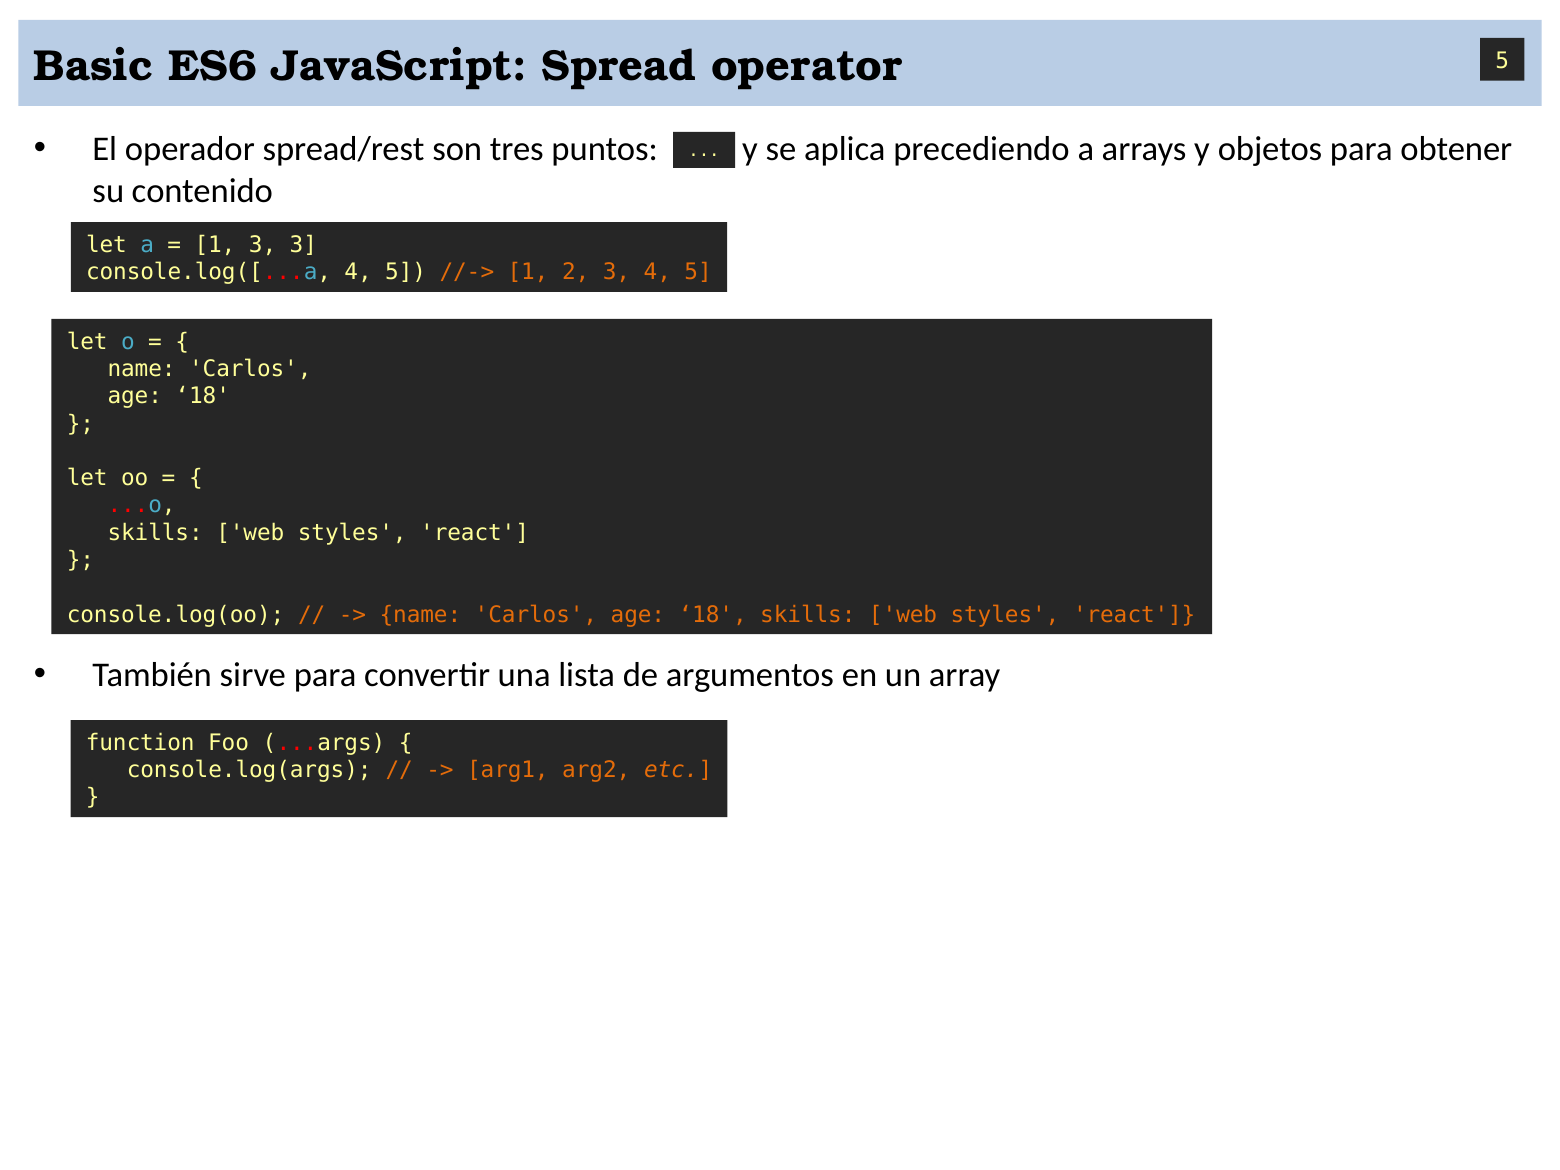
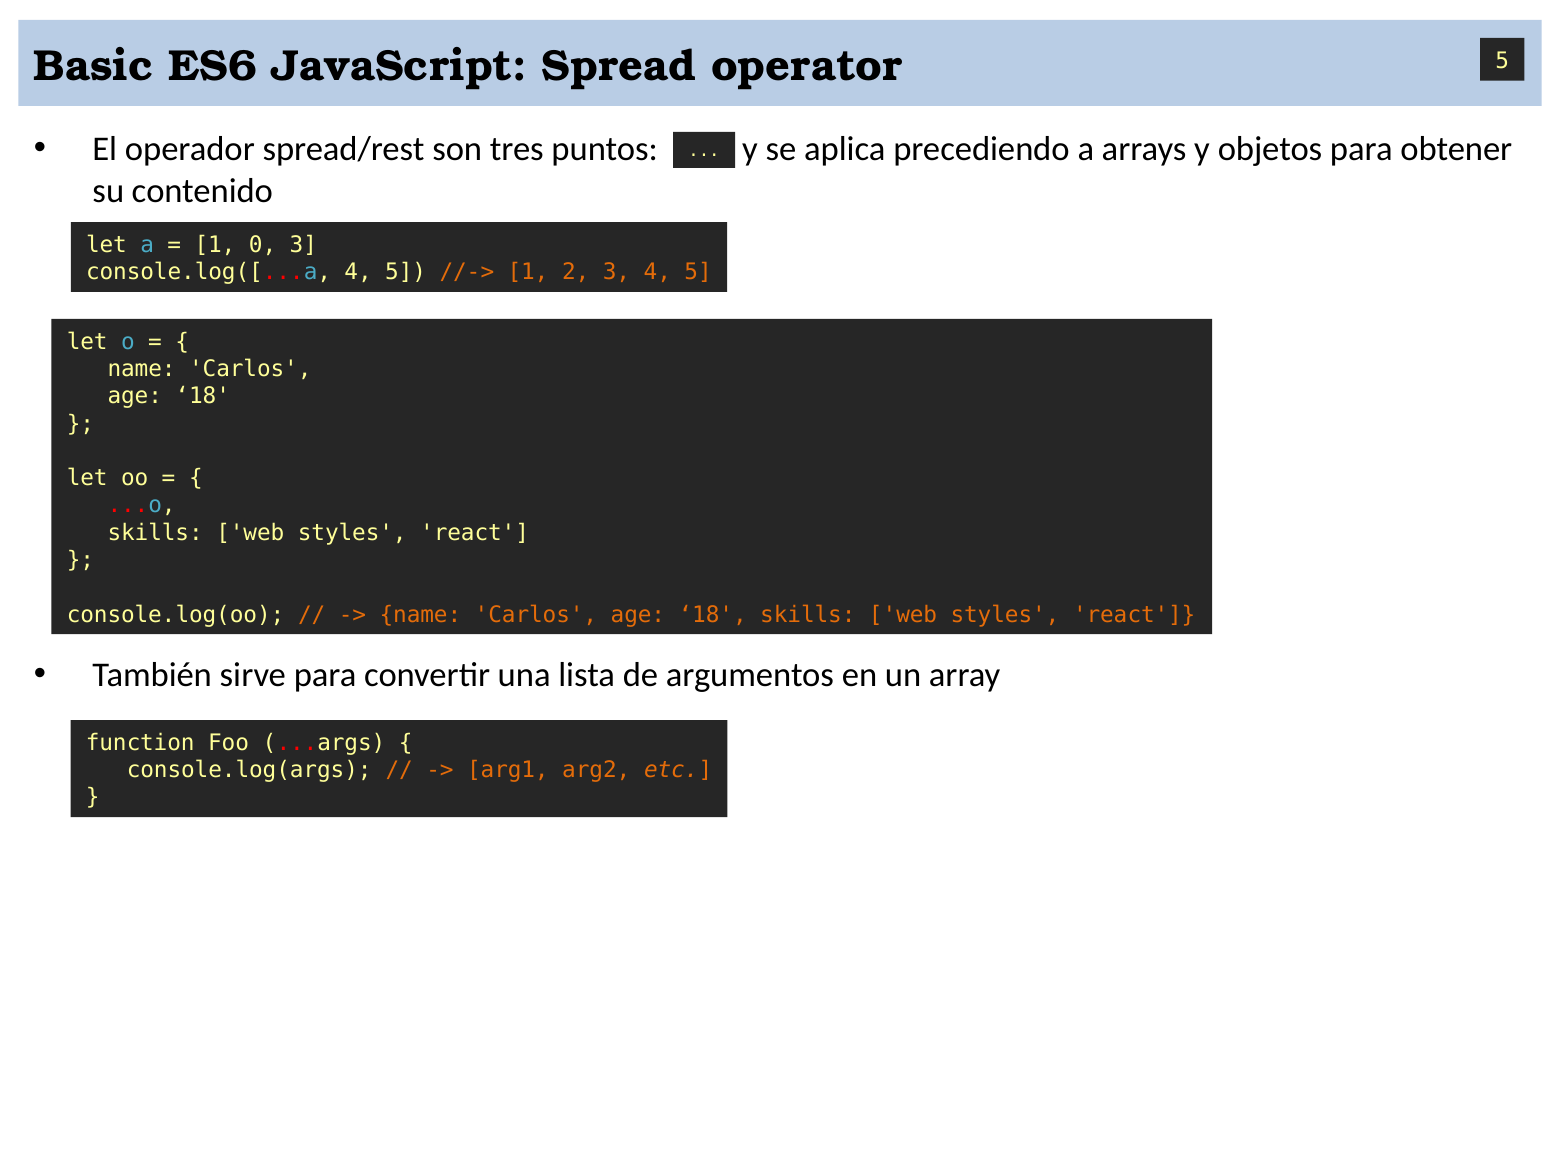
1 3: 3 -> 0 (263, 245)
